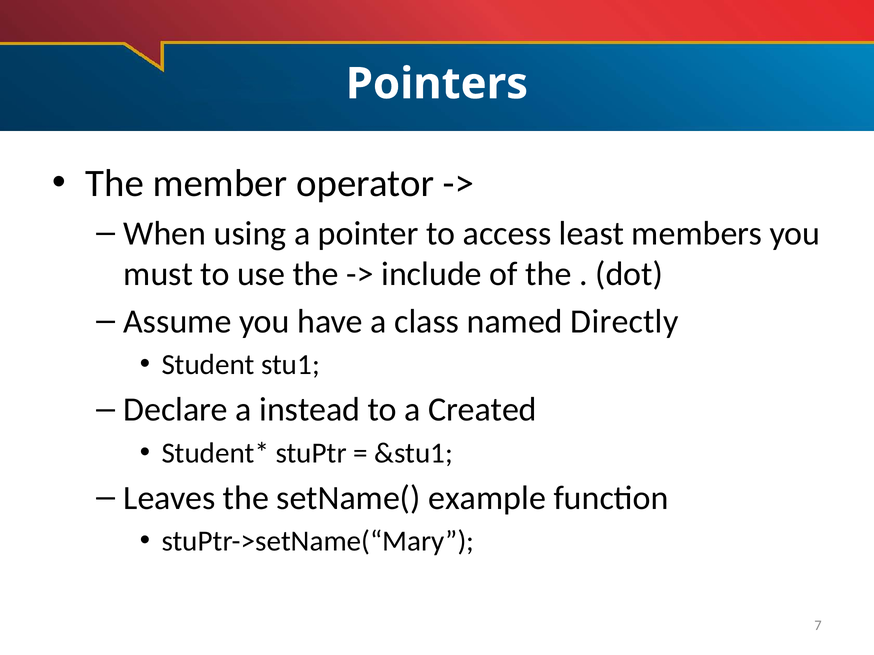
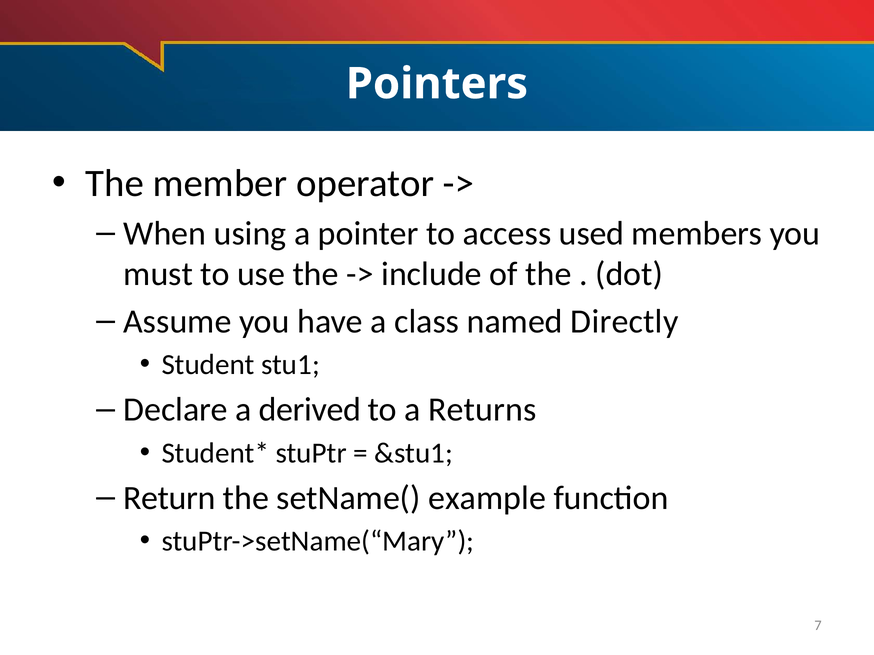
least: least -> used (592, 234)
instead: instead -> derived (310, 410)
Created: Created -> Returns (482, 410)
Leaves: Leaves -> Return (169, 498)
